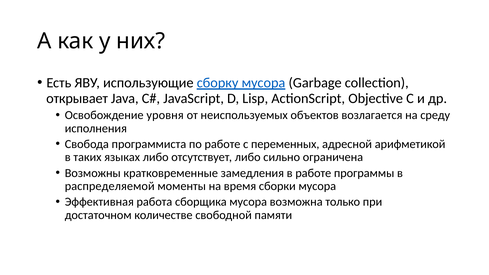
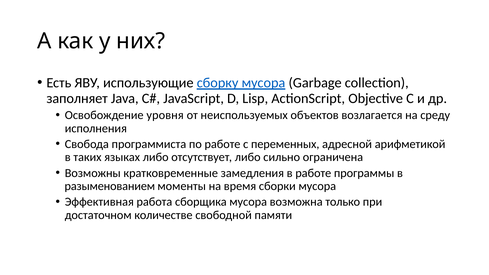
открывает: открывает -> заполняет (77, 98)
распределяемой: распределяемой -> разыменованием (110, 186)
